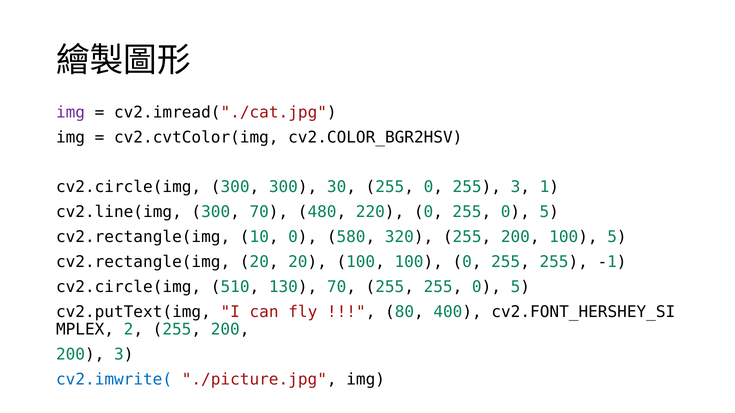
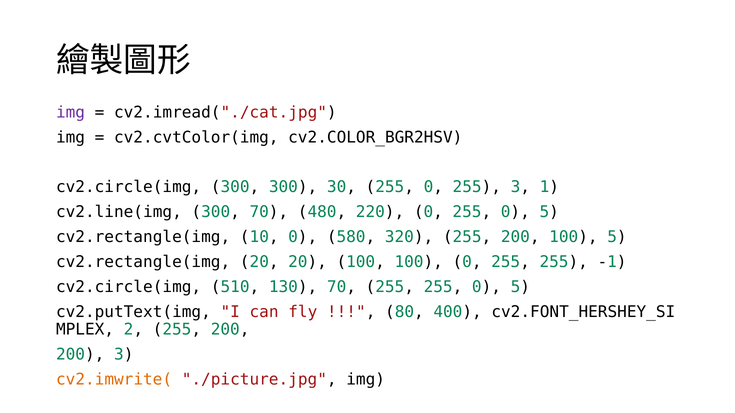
cv2.imwrite( colour: blue -> orange (114, 380)
